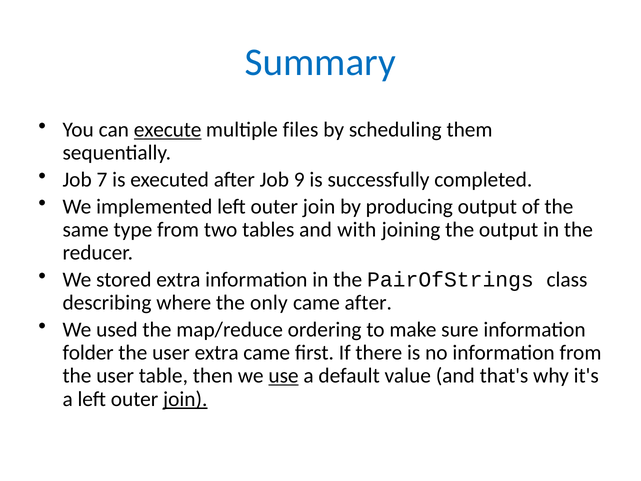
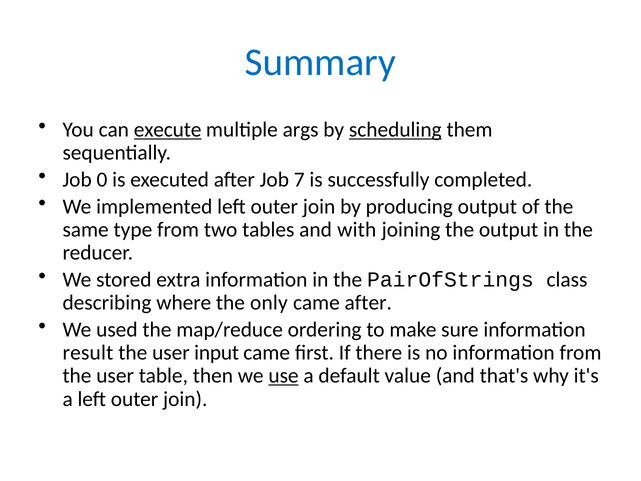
files: files -> args (301, 130)
scheduling underline: none -> present (395, 130)
7: 7 -> 0 (102, 180)
9: 9 -> 7 (299, 180)
folder: folder -> result (88, 353)
user extra: extra -> input (217, 353)
join underline: present -> none (185, 399)
